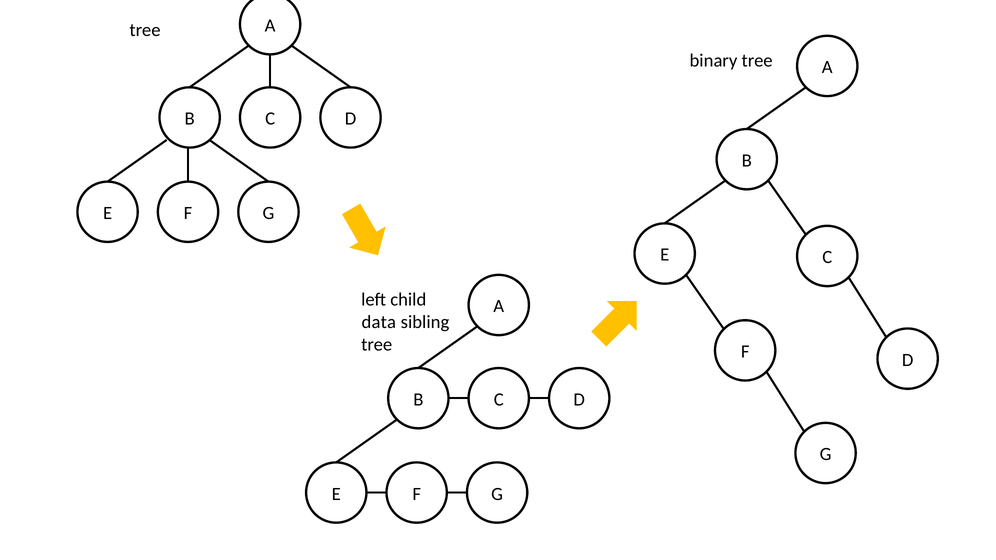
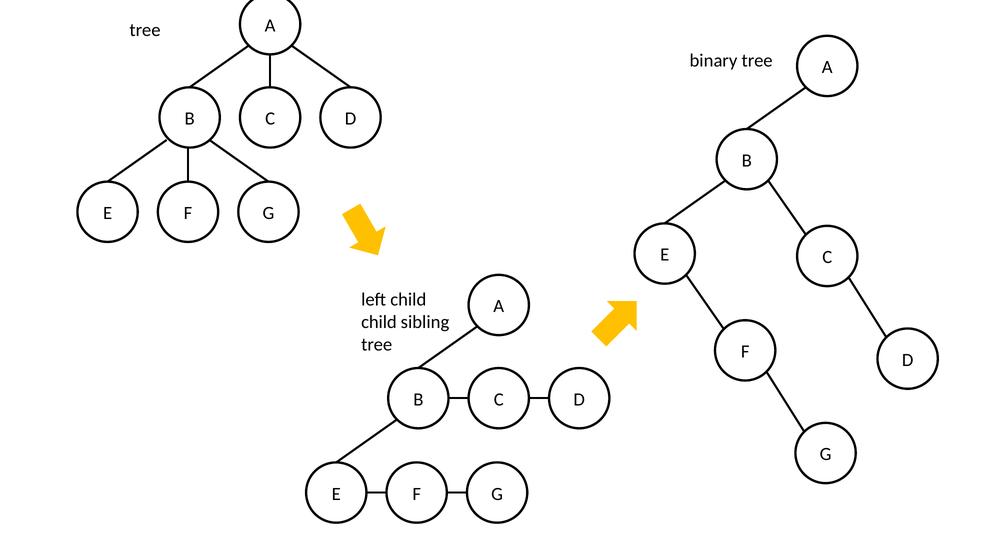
data: data -> child (379, 322)
